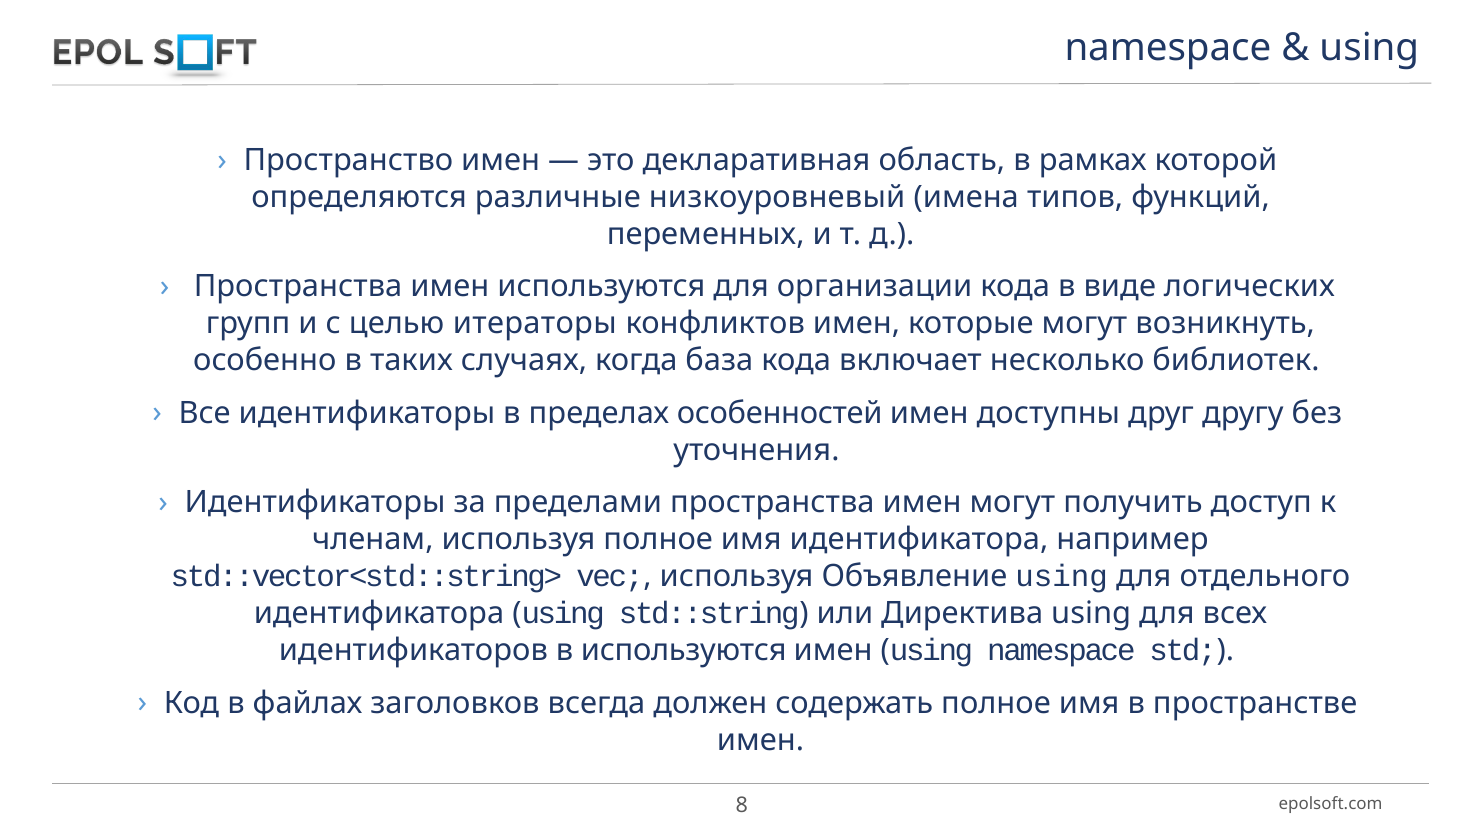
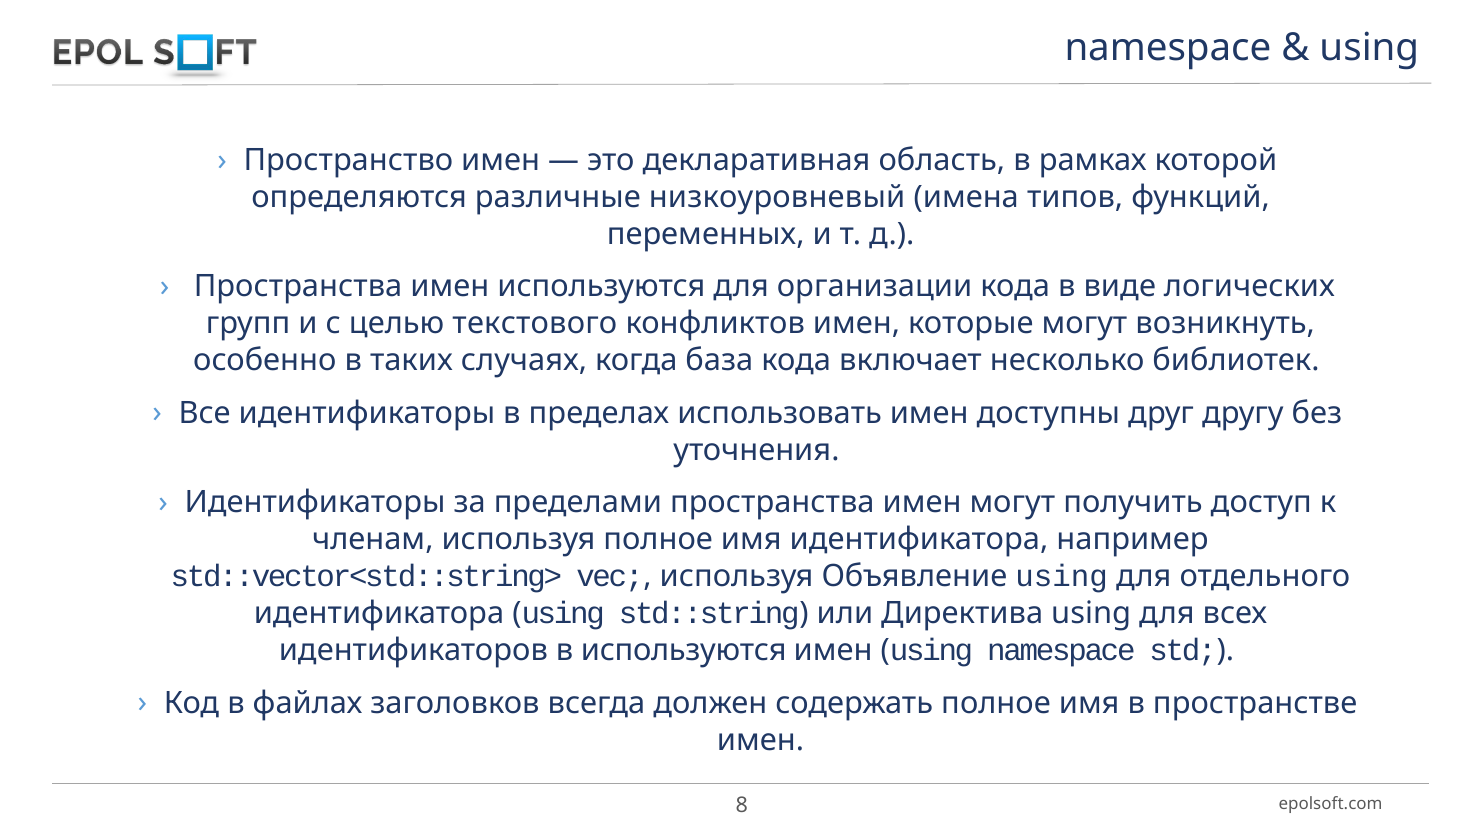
итераторы: итераторы -> текстового (535, 324)
особенностей: особенностей -> использовать (780, 413)
